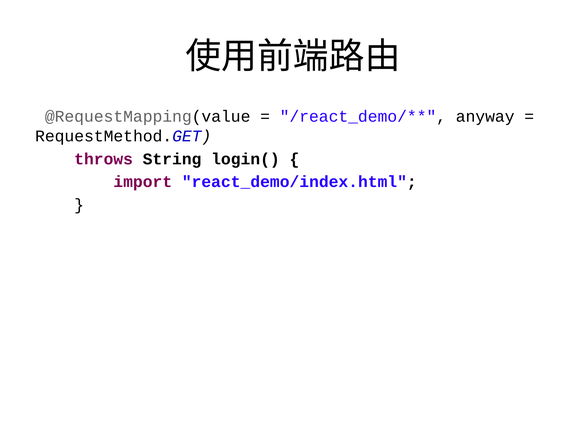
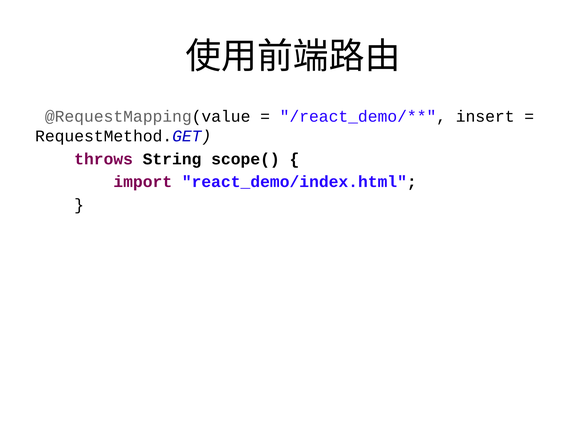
anyway: anyway -> insert (485, 116)
login(: login( -> scope( (245, 159)
